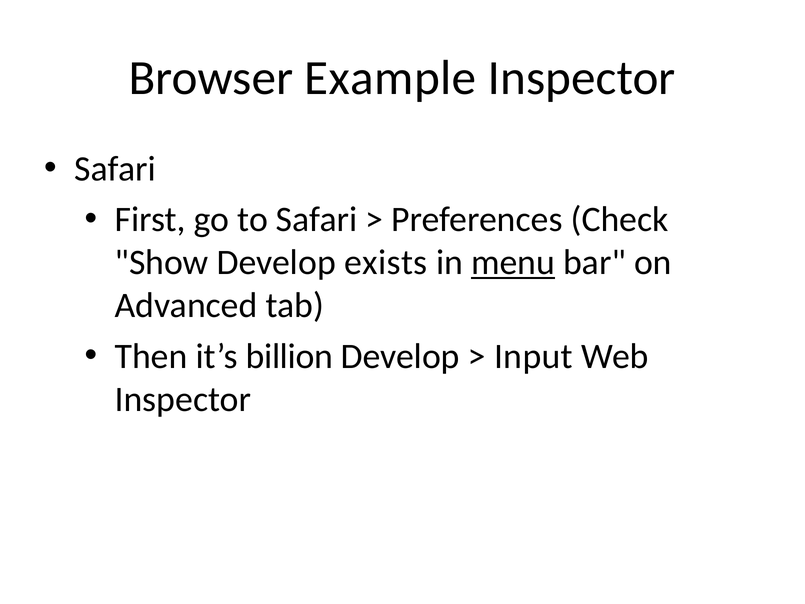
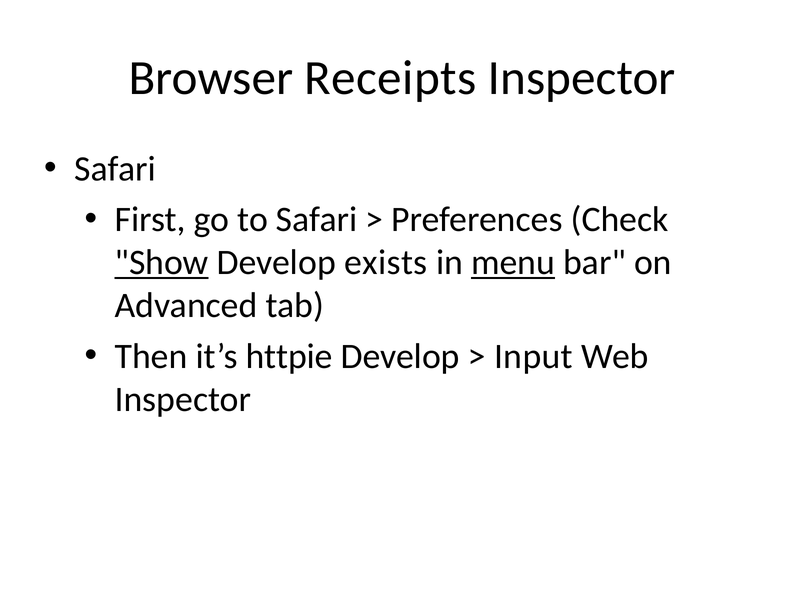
Example: Example -> Receipts (390, 78)
Show underline: none -> present (162, 263)
billion: billion -> httpie (289, 356)
